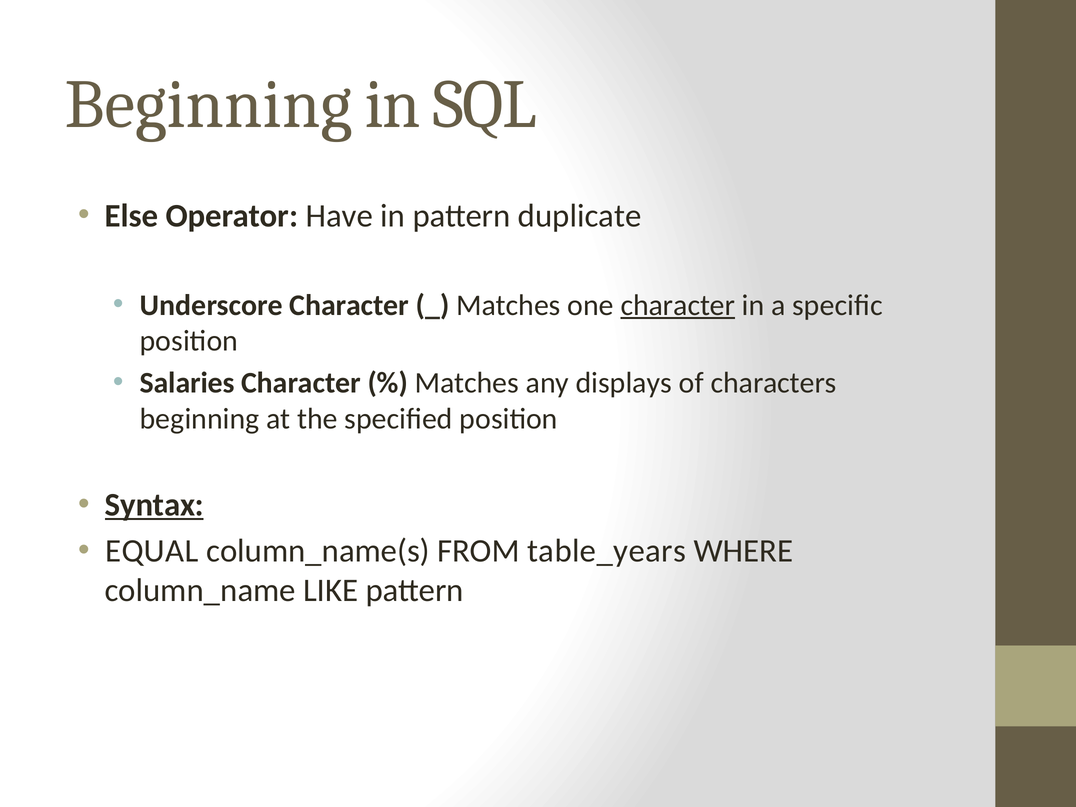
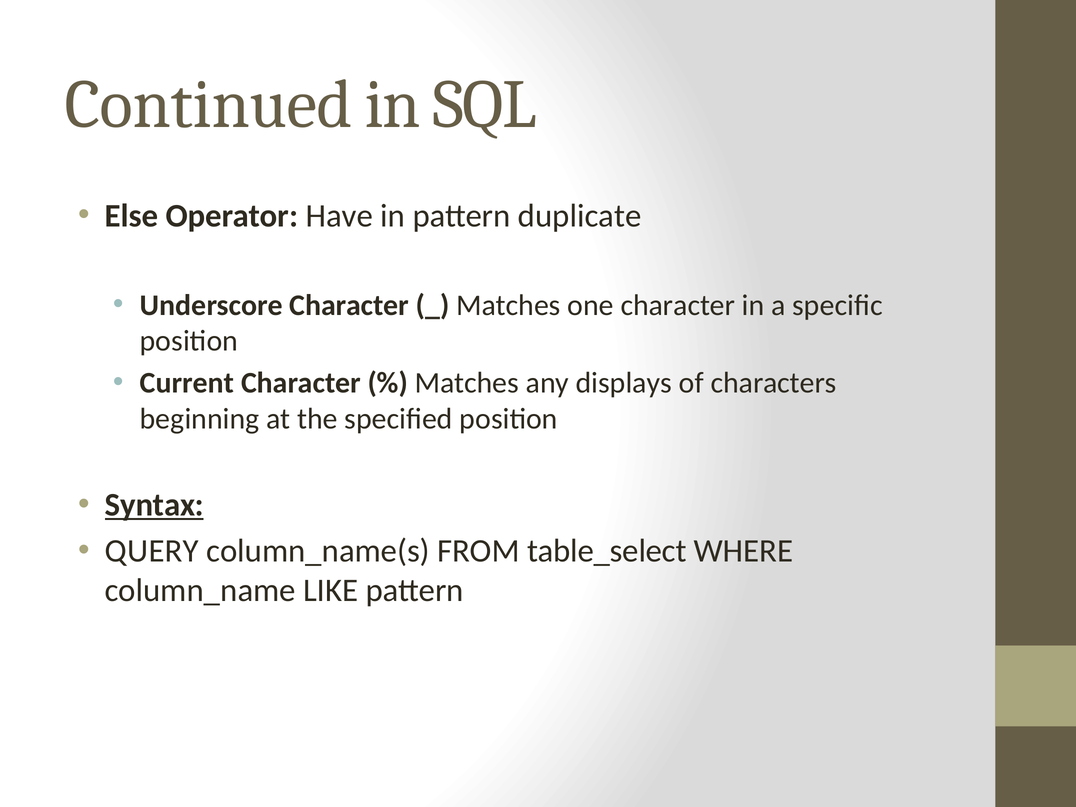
Beginning: Beginning -> Continued (209, 104)
character underline: present -> none (678, 305)
Salaries: Salaries -> Current (187, 383)
EQUAL: EQUAL -> QUERY (152, 551)
table_years: table_years -> table_select (607, 551)
